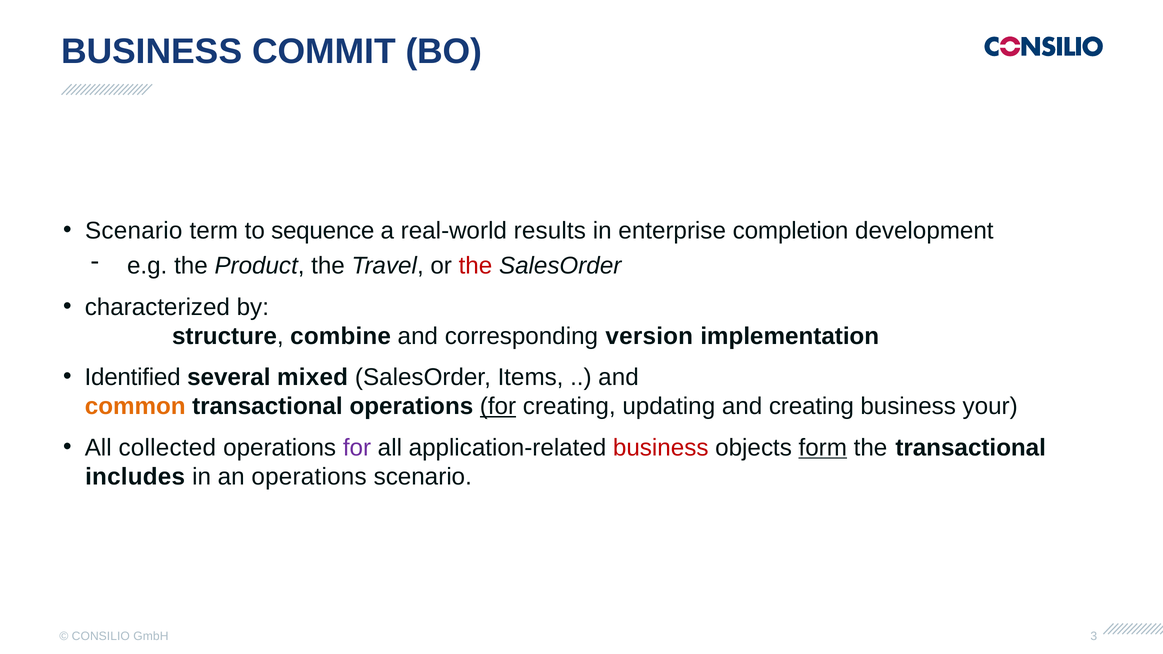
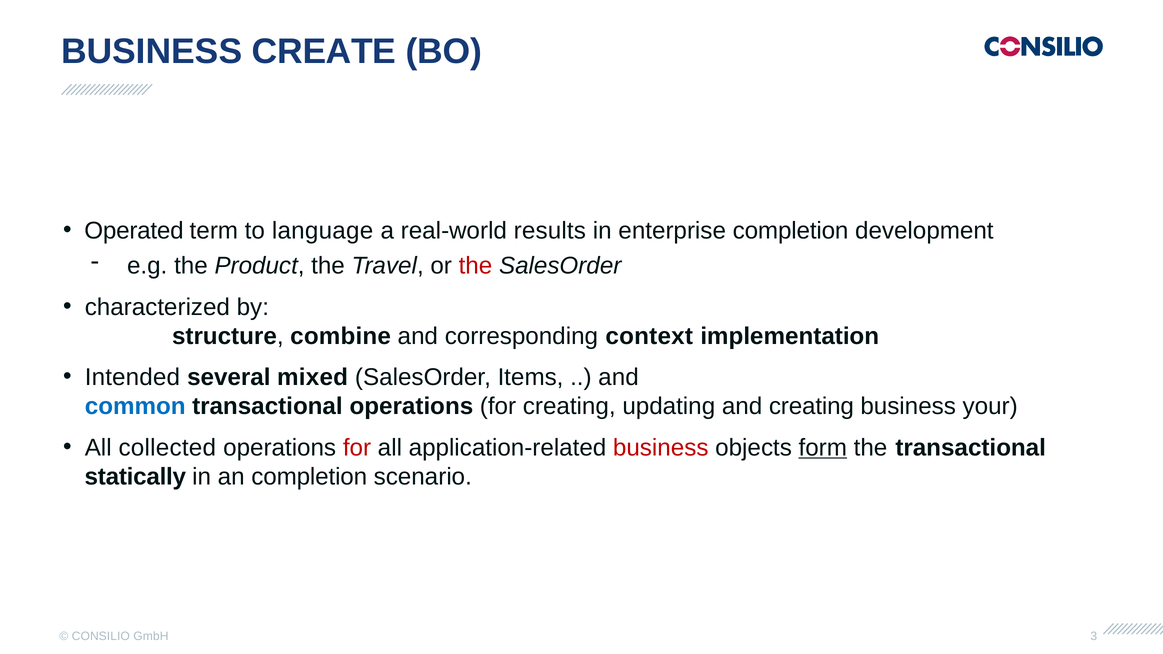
COMMIT: COMMIT -> CREATE (324, 52)
Scenario: Scenario -> Operated (134, 231)
sequence: sequence -> language (323, 231)
version: version -> context (649, 336)
Identified: Identified -> Intended (132, 377)
common colour: orange -> blue (135, 407)
for underline: present -> none (498, 407)
for colour: purple -> red (357, 448)
includes: includes -> statically (135, 477)
an operations: operations -> completion (309, 477)
